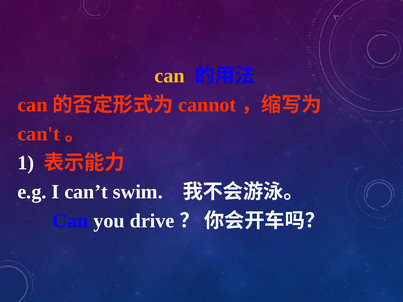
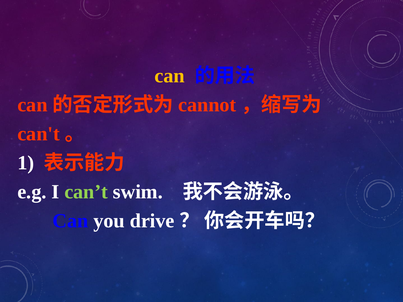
can’t colour: white -> light green (86, 192)
